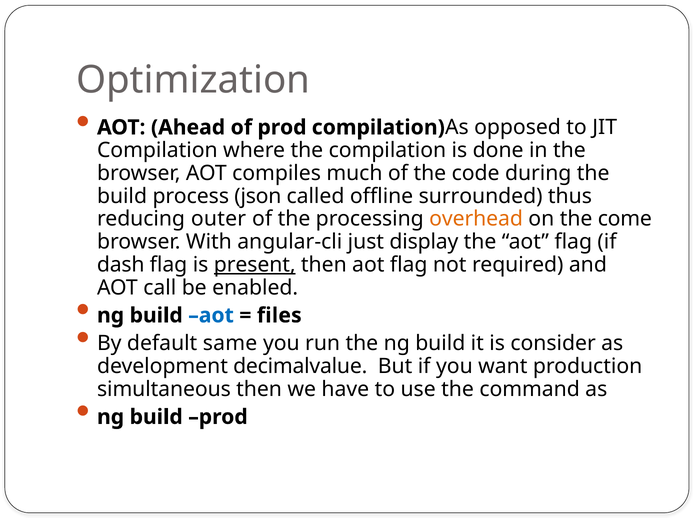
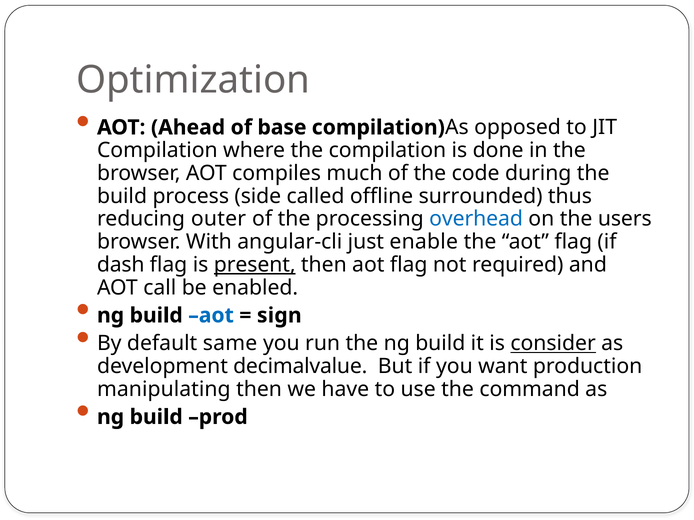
of prod: prod -> base (282, 128)
json: json -> side (258, 196)
overhead colour: orange -> blue (476, 219)
come: come -> users (625, 219)
display: display -> enable (424, 242)
files: files -> sign (279, 316)
consider underline: none -> present (553, 344)
simultaneous: simultaneous -> manipulating (164, 389)
